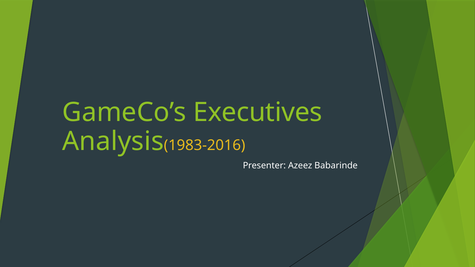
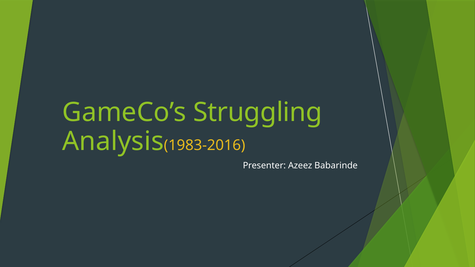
Executives: Executives -> Struggling (258, 113)
